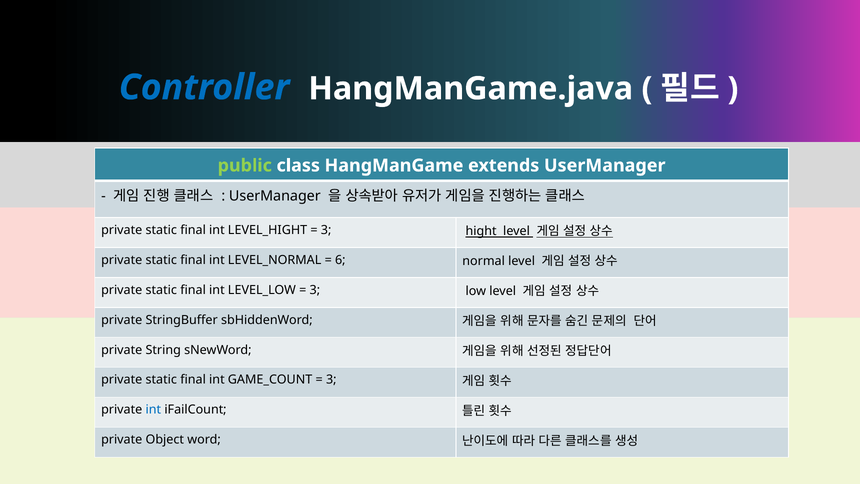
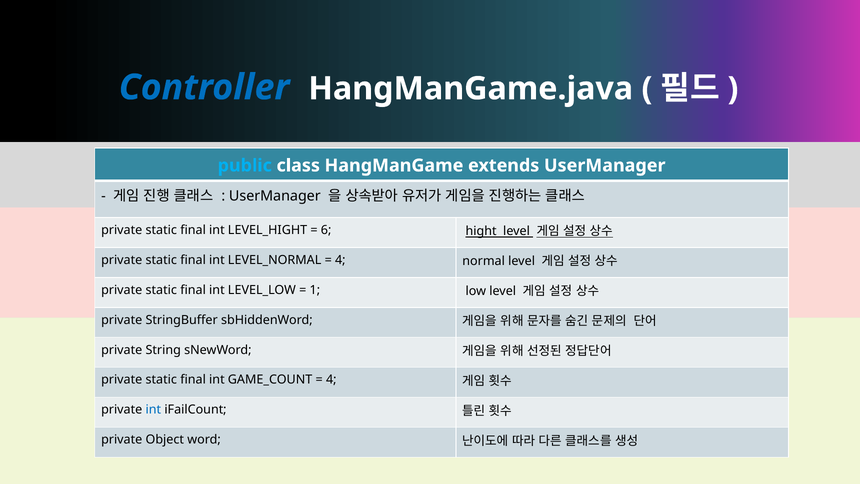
public colour: light green -> light blue (245, 165)
3: 3 -> 6 (326, 230)
6: 6 -> 4 (340, 260)
3: 3 -> 1 (315, 290)
3: 3 -> 4 (331, 380)
